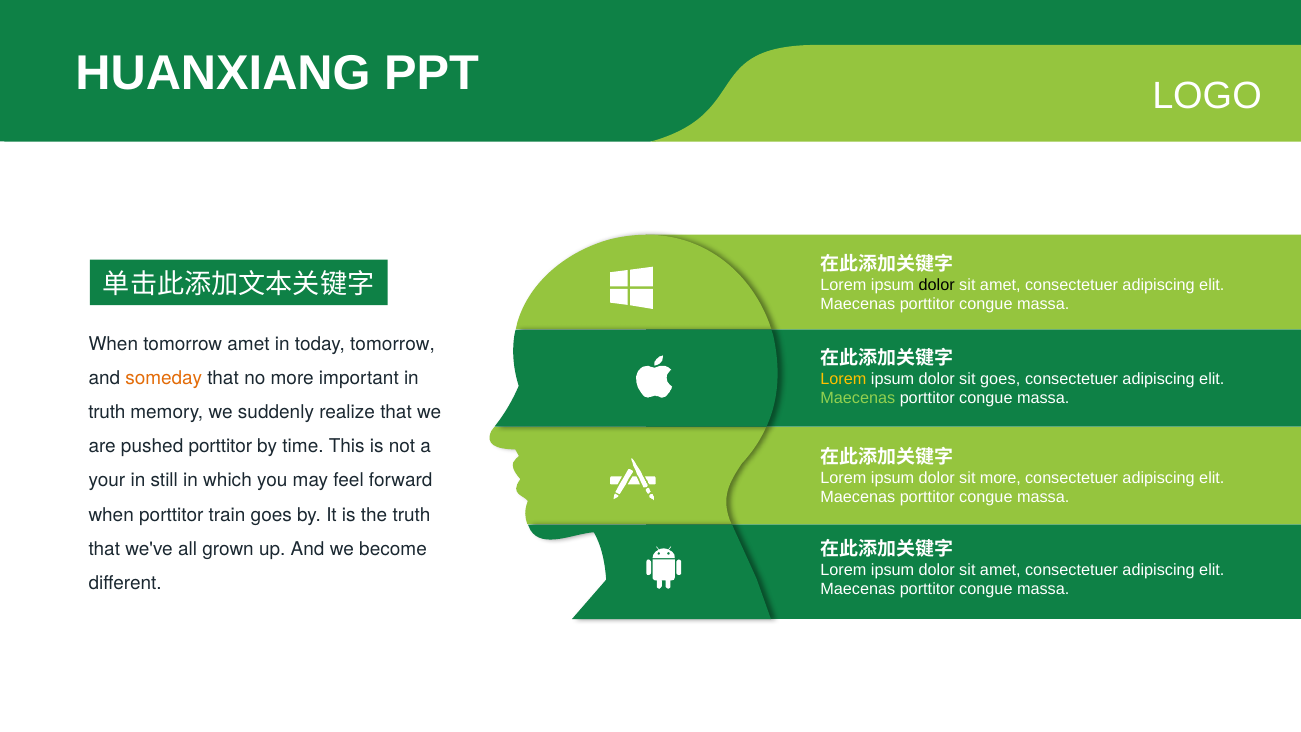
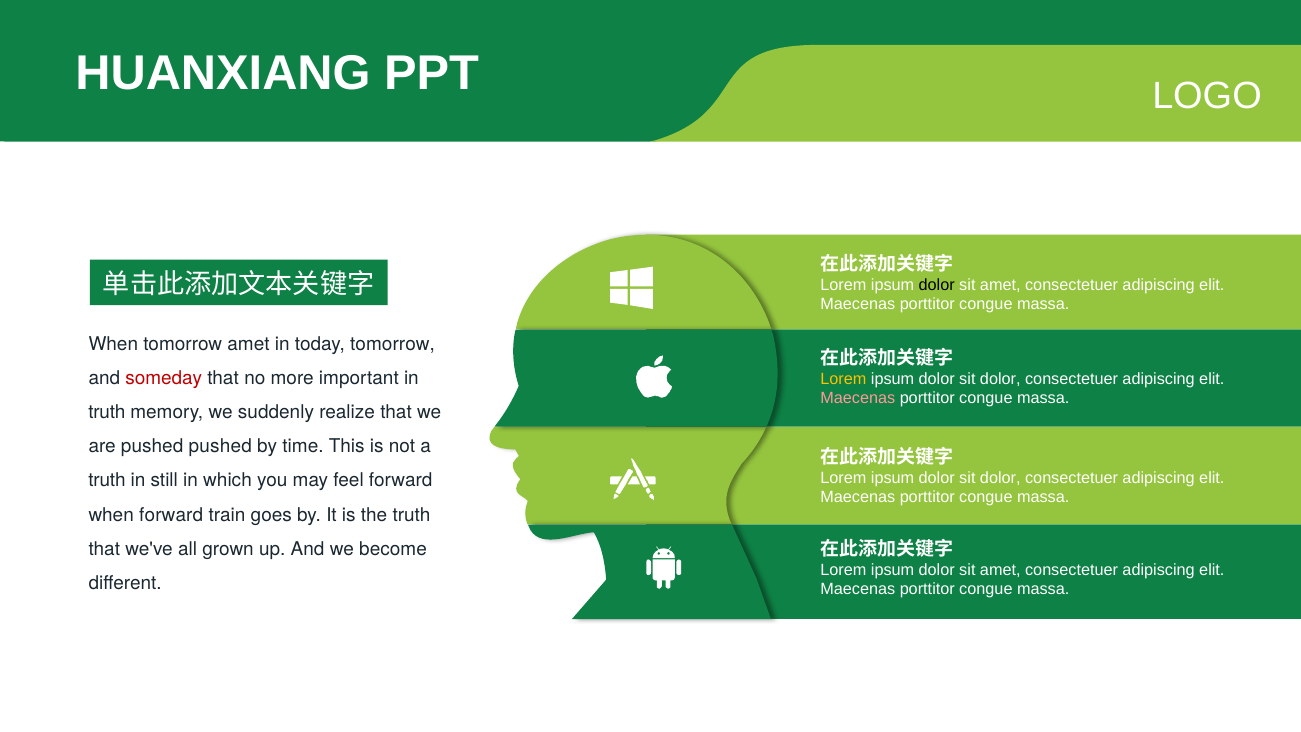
someday colour: orange -> red (164, 378)
goes: goes -> dolor (1000, 379)
Maecenas colour: light green -> pink (858, 398)
pushed porttitor: porttitor -> pushed (220, 446)
more: more -> dolor (1000, 478)
your: your -> truth (107, 481)
when porttitor: porttitor -> forward (171, 515)
